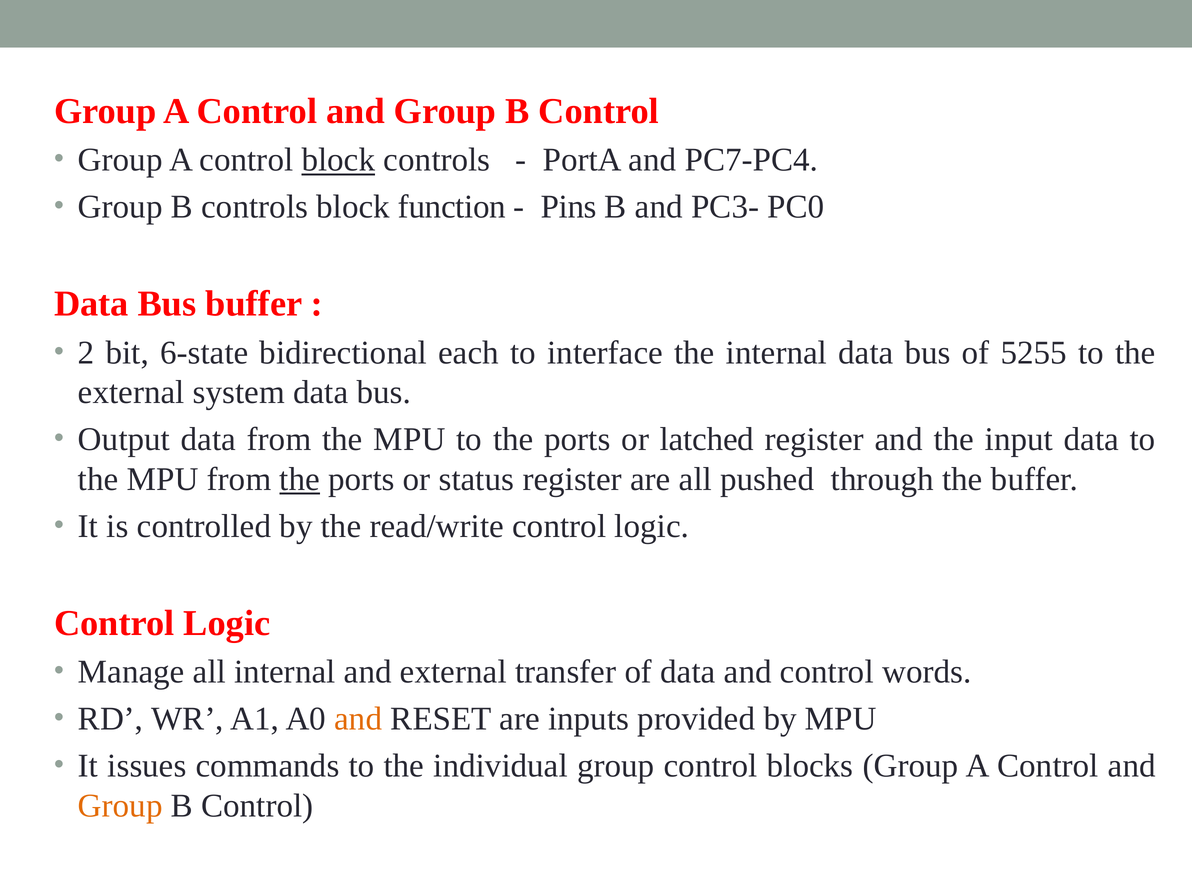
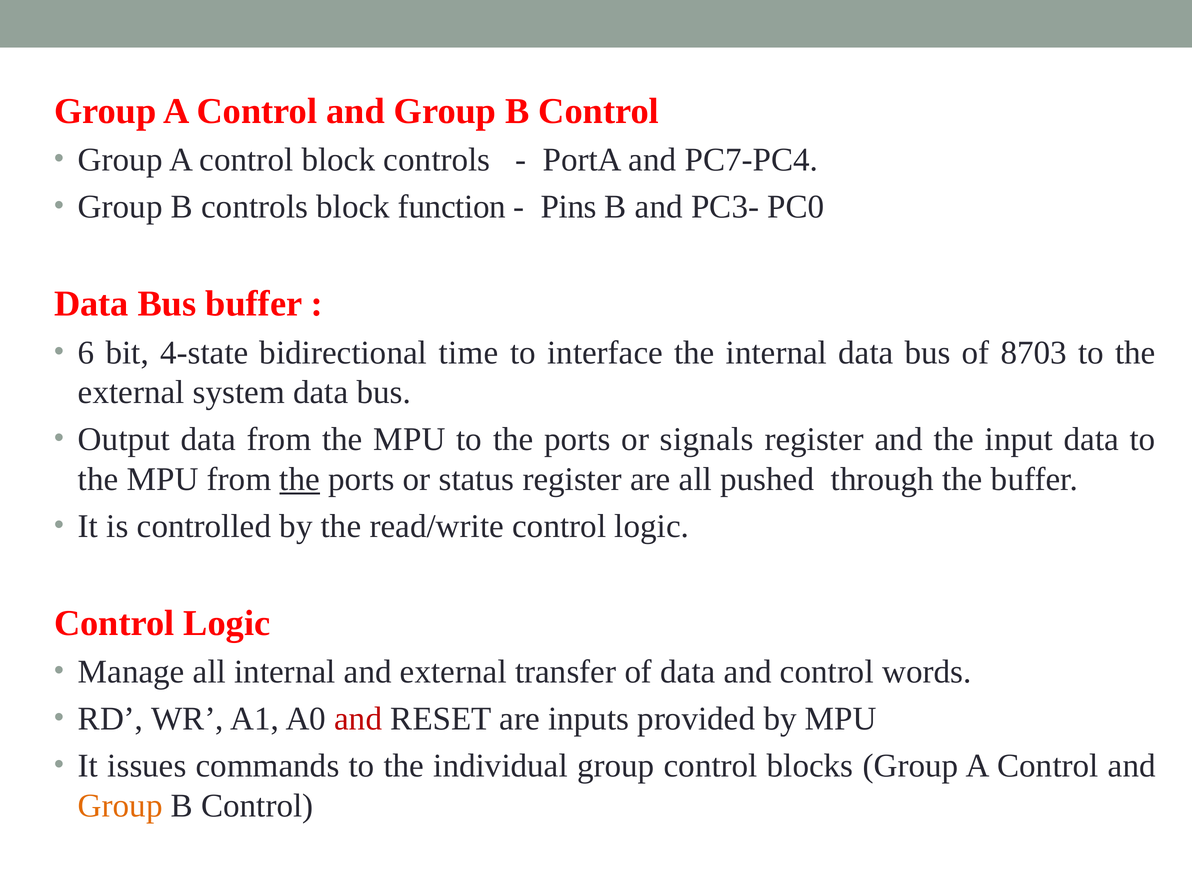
block underline: present -> none (338, 160)
2: 2 -> 6 (86, 353)
6-state: 6-state -> 4-state (204, 353)
each: each -> time (468, 353)
5255: 5255 -> 8703 (1034, 353)
latched: latched -> signals (707, 439)
and colour: orange -> red (358, 719)
